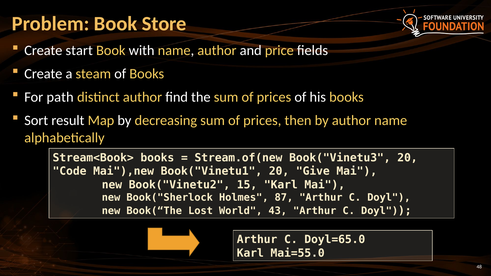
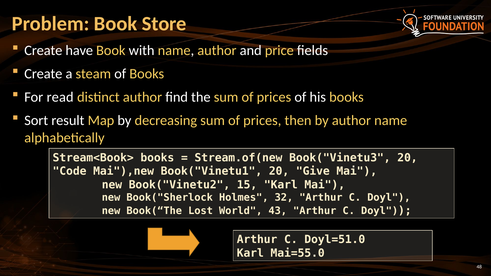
start: start -> have (79, 51)
path: path -> read (60, 97)
87: 87 -> 32 (284, 198)
Doyl=65.0: Doyl=65.0 -> Doyl=51.0 (335, 240)
